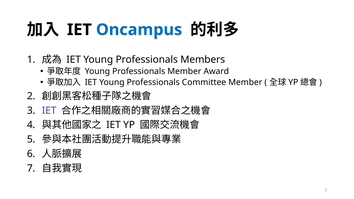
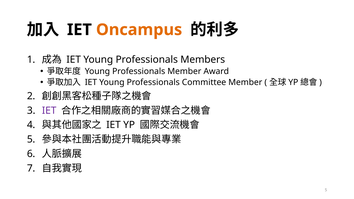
Oncampus colour: blue -> orange (139, 30)
